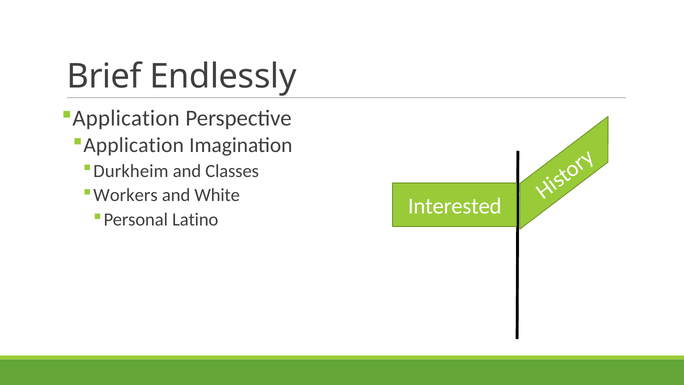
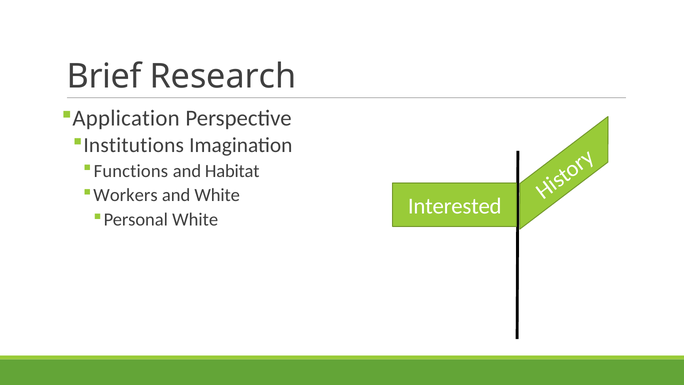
Endlessly: Endlessly -> Research (223, 77)
Application: Application -> Institutions (134, 145)
Durkheim: Durkheim -> Functions (131, 171)
Classes: Classes -> Habitat (232, 171)
Personal Latino: Latino -> White (195, 220)
